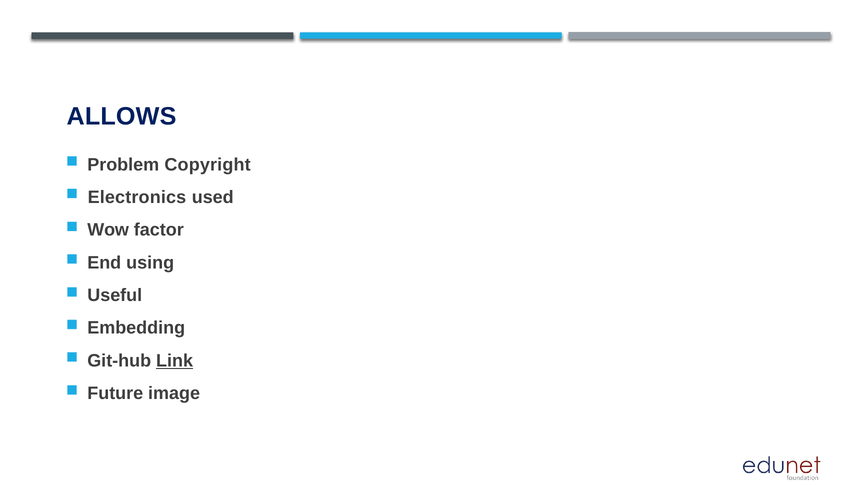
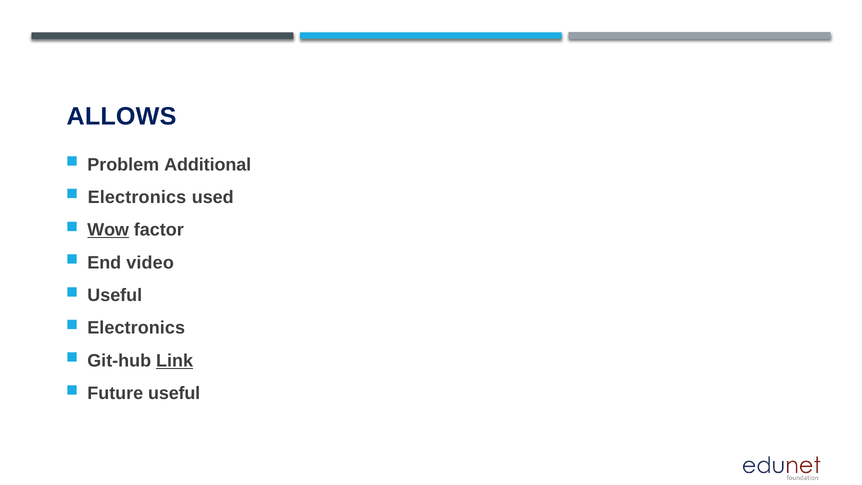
Copyright: Copyright -> Additional (208, 165)
Wow underline: none -> present (108, 230)
using: using -> video (150, 263)
Embedding: Embedding -> Electronics (136, 328)
Future image: image -> useful (174, 393)
